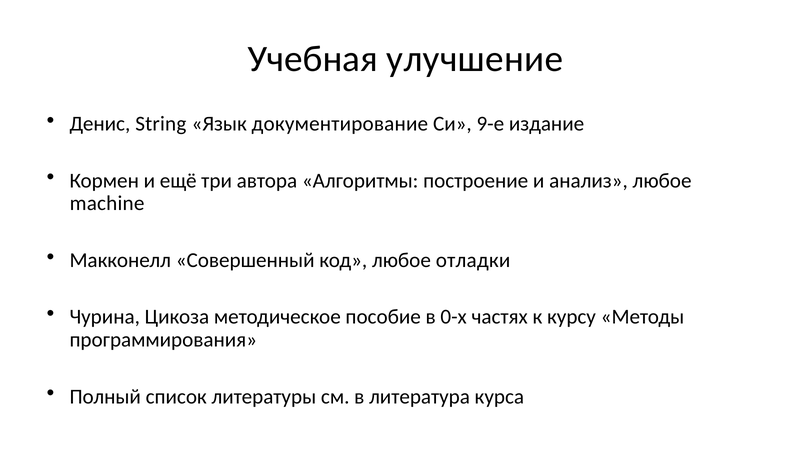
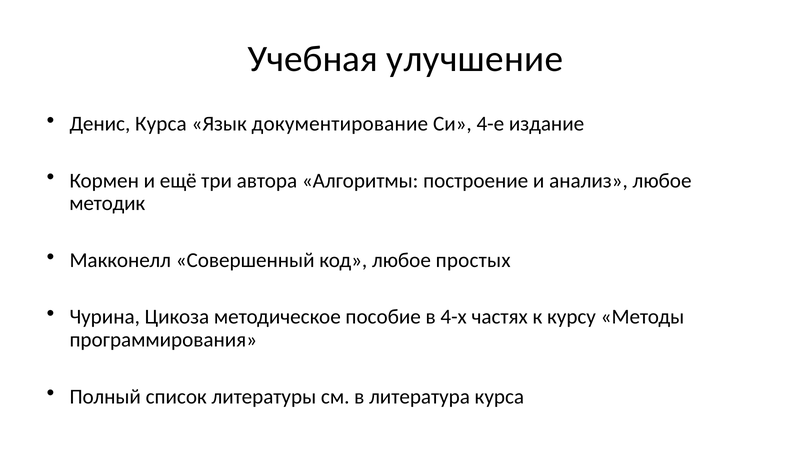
Денис String: String -> Курса (161, 124)
9-е: 9-е -> 4-е (490, 124)
machine: machine -> методик (107, 203)
отладки: отладки -> простых (473, 260)
0-х: 0-х -> 4-х (454, 317)
